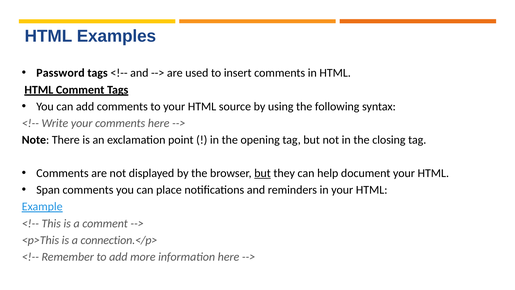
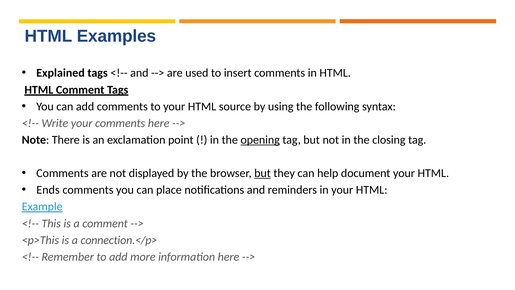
Password: Password -> Explained (61, 73)
opening underline: none -> present (260, 140)
Span: Span -> Ends (48, 190)
